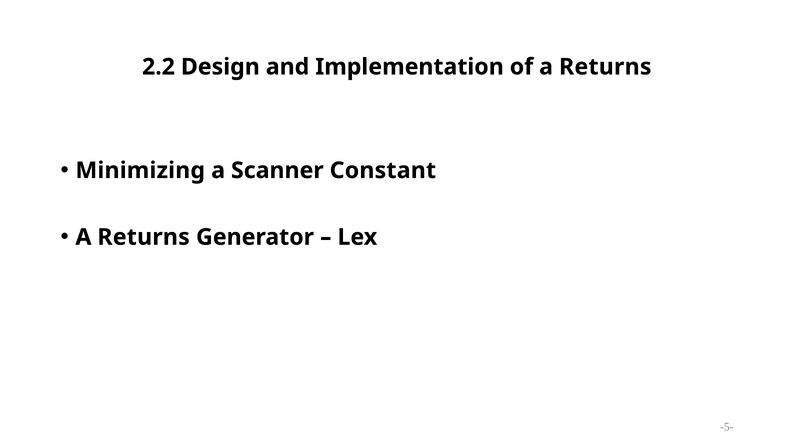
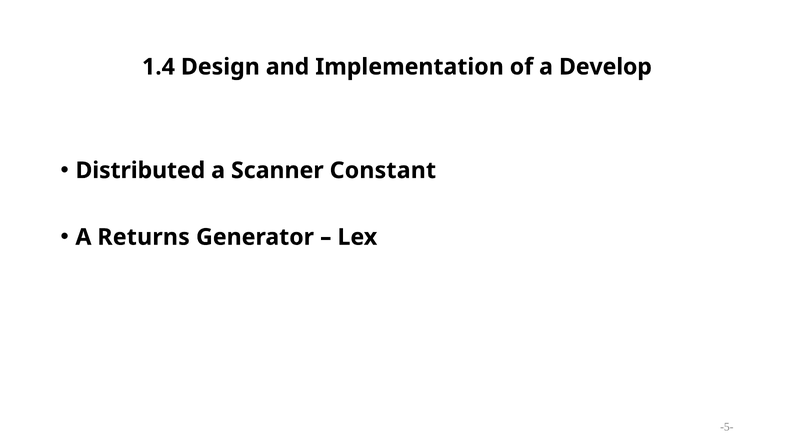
2.2: 2.2 -> 1.4 (158, 67)
of a Returns: Returns -> Develop (605, 67)
Minimizing: Minimizing -> Distributed (140, 170)
